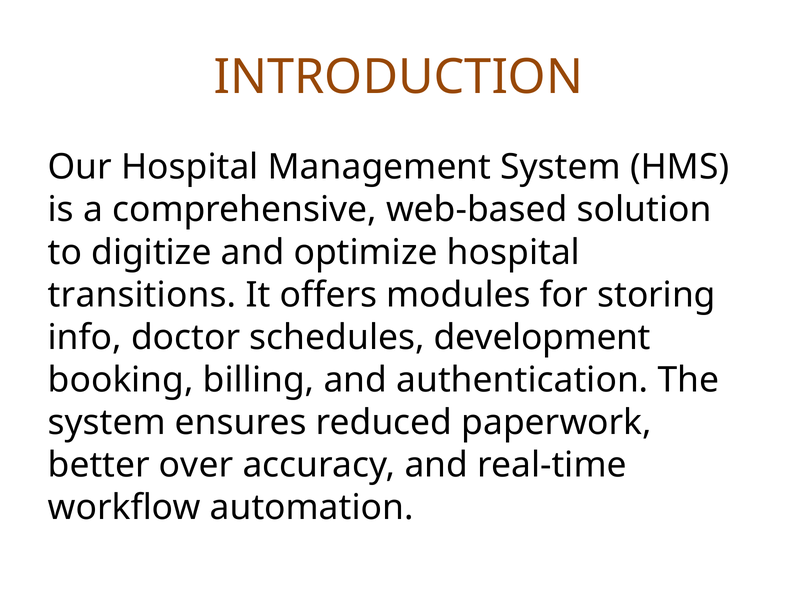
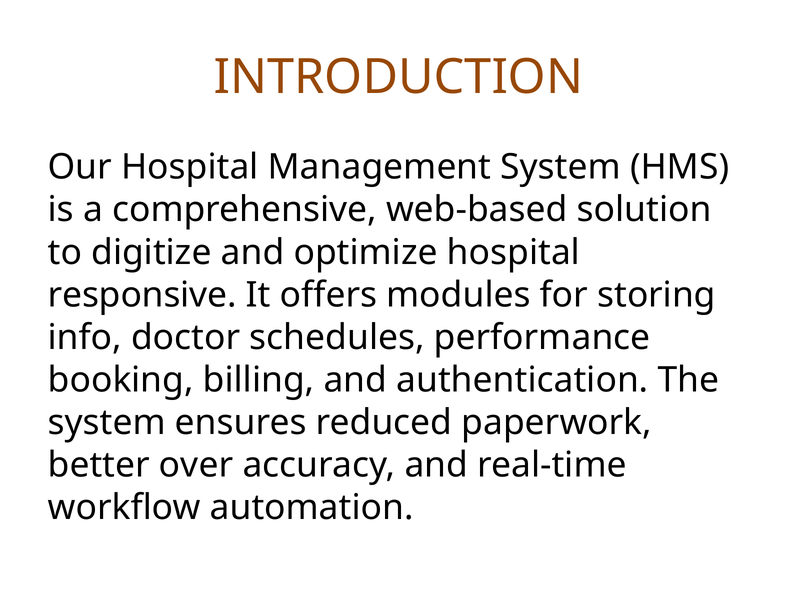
transitions: transitions -> responsive (142, 295)
development: development -> performance (542, 337)
